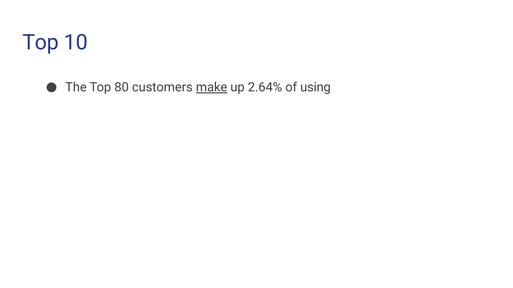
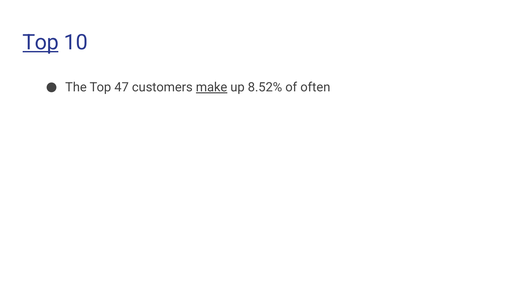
Top underline: none -> present (41, 42)
80: 80 -> 47 (122, 88)
2.64%: 2.64% -> 8.52% (265, 88)
using: using -> often (315, 88)
